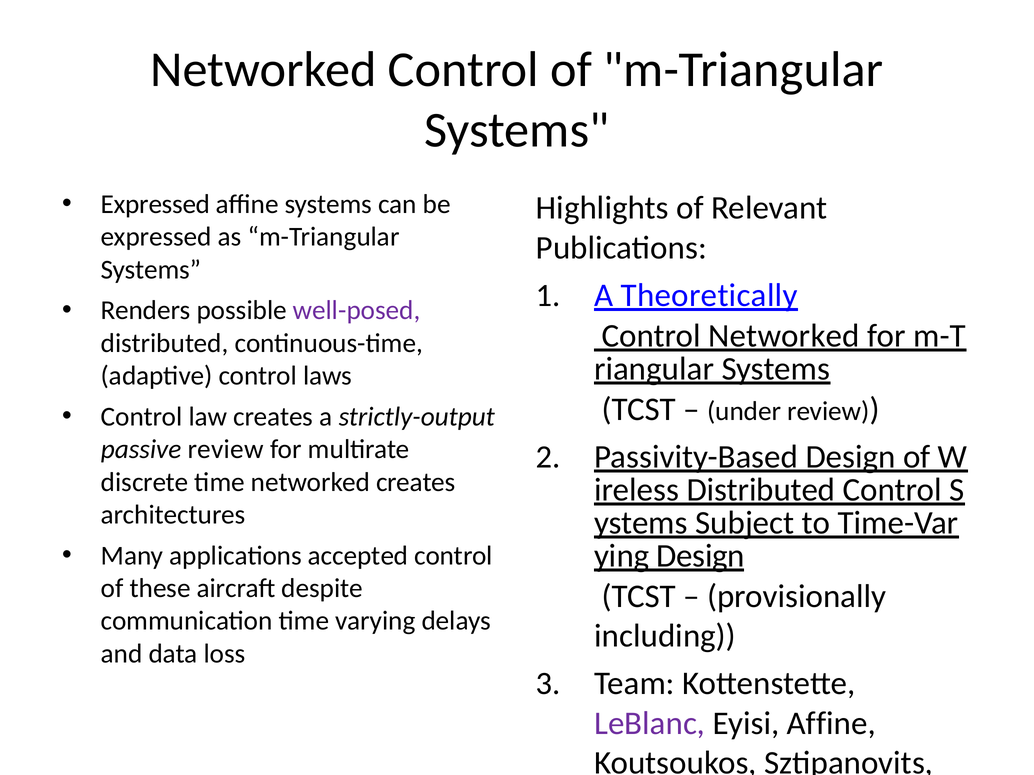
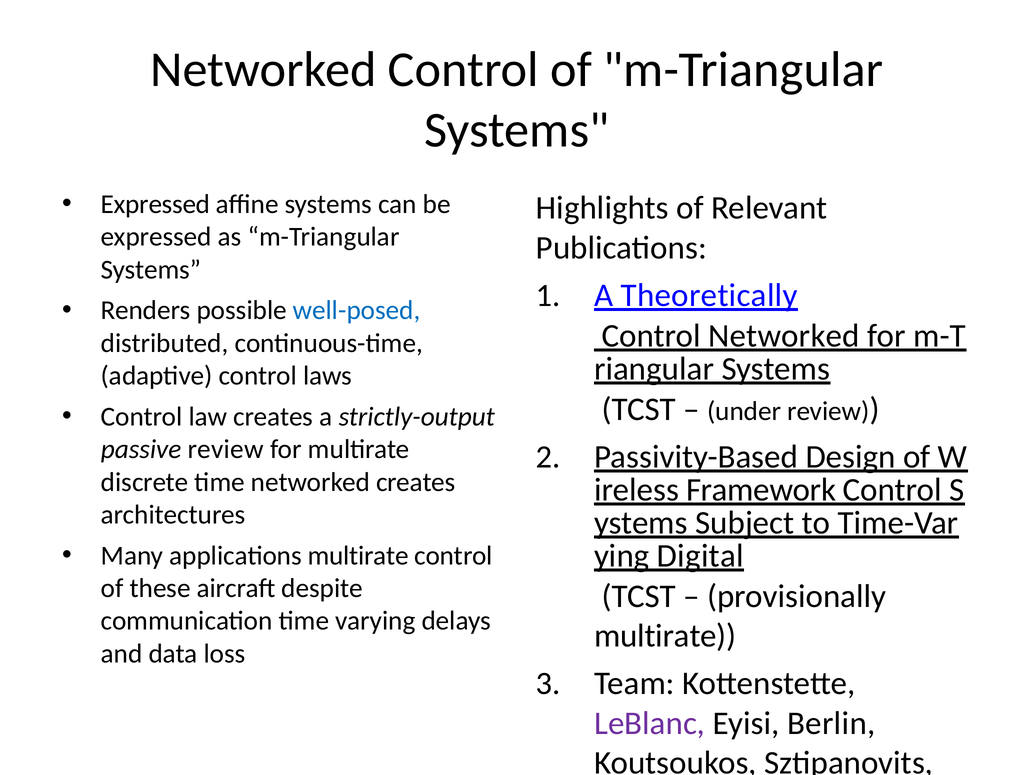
well-posed colour: purple -> blue (357, 311)
Distributed: Distributed -> Framework (761, 490)
applications accepted: accepted -> multirate (358, 556)
Design: Design -> Digital (700, 556)
including: including -> multirate (665, 636)
Eyisi Affine: Affine -> Berlin (831, 724)
